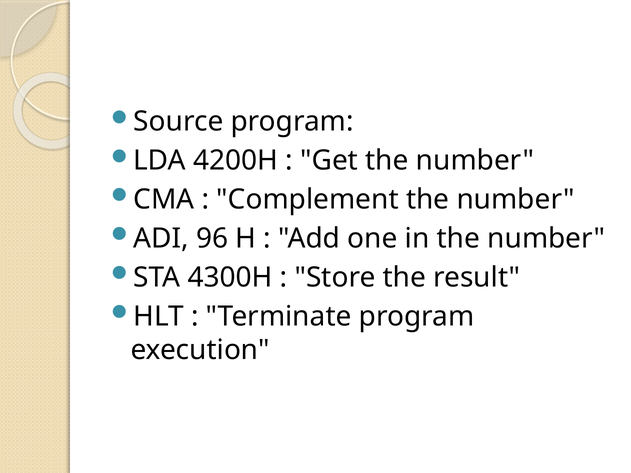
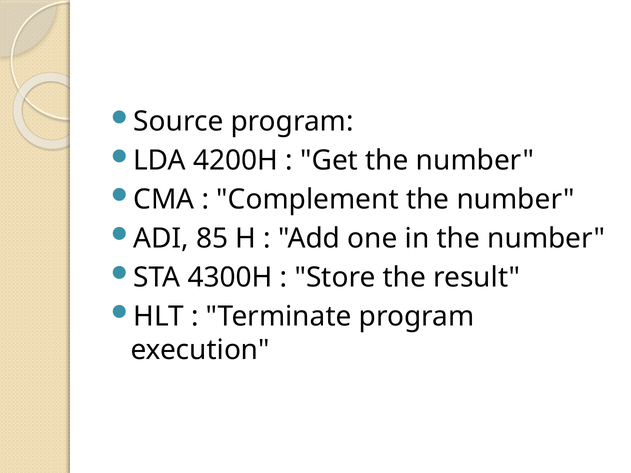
96: 96 -> 85 (212, 239)
